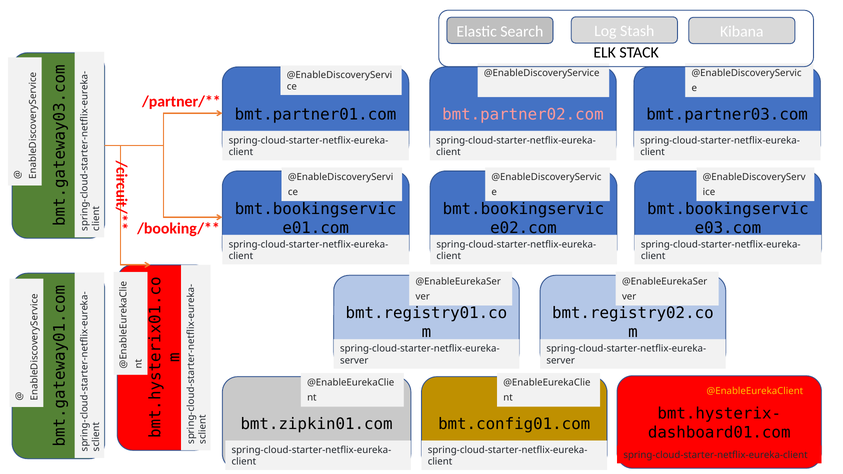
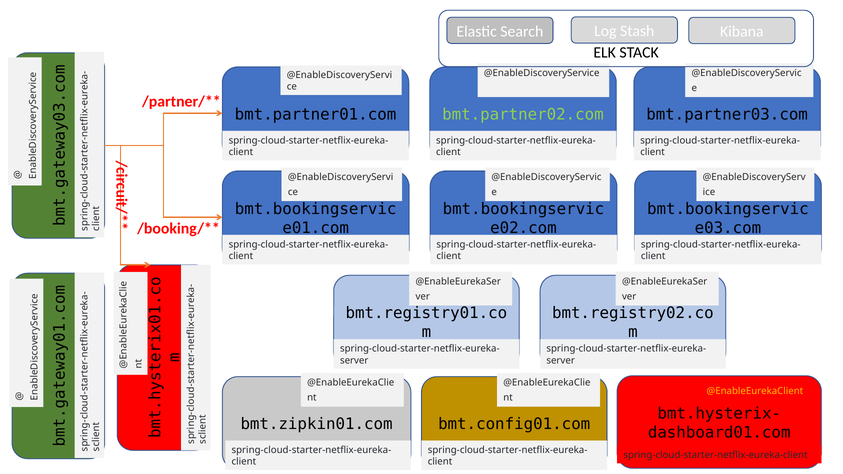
bmt.partner02.com colour: pink -> light green (523, 114)
